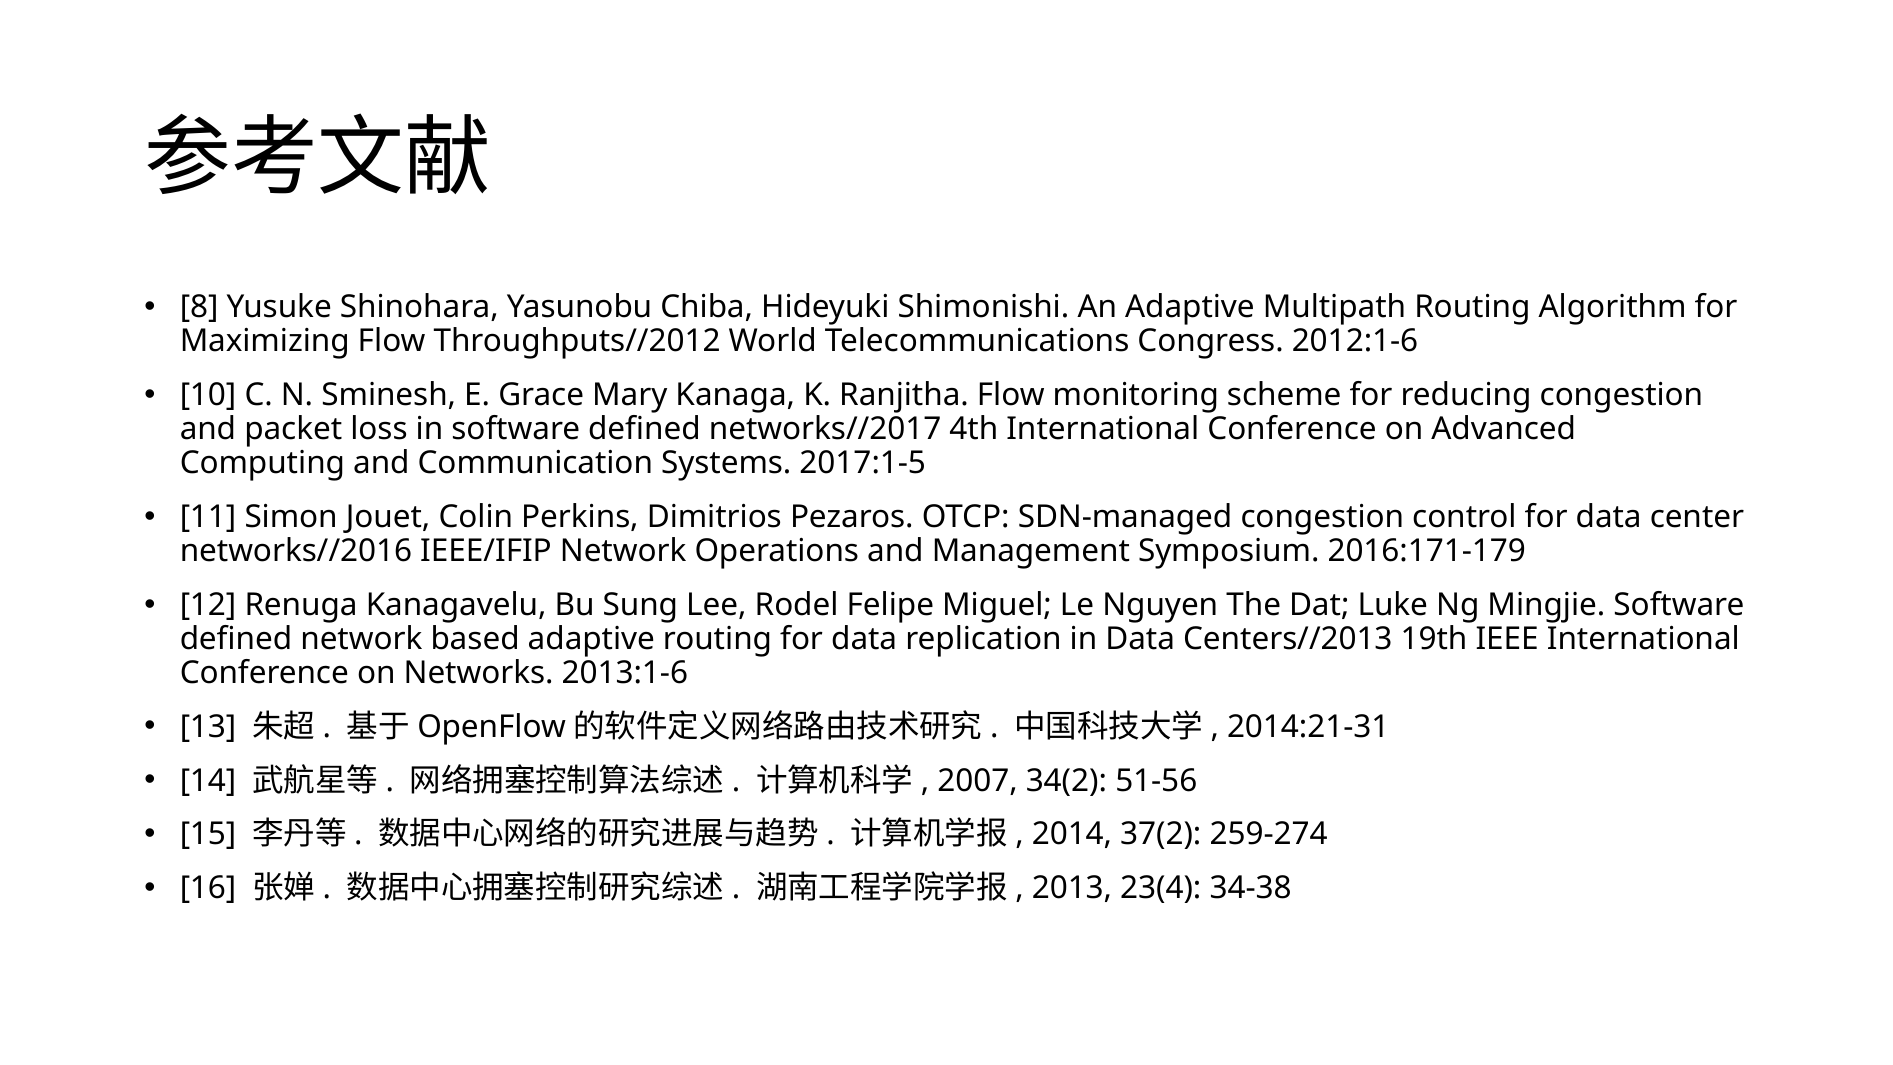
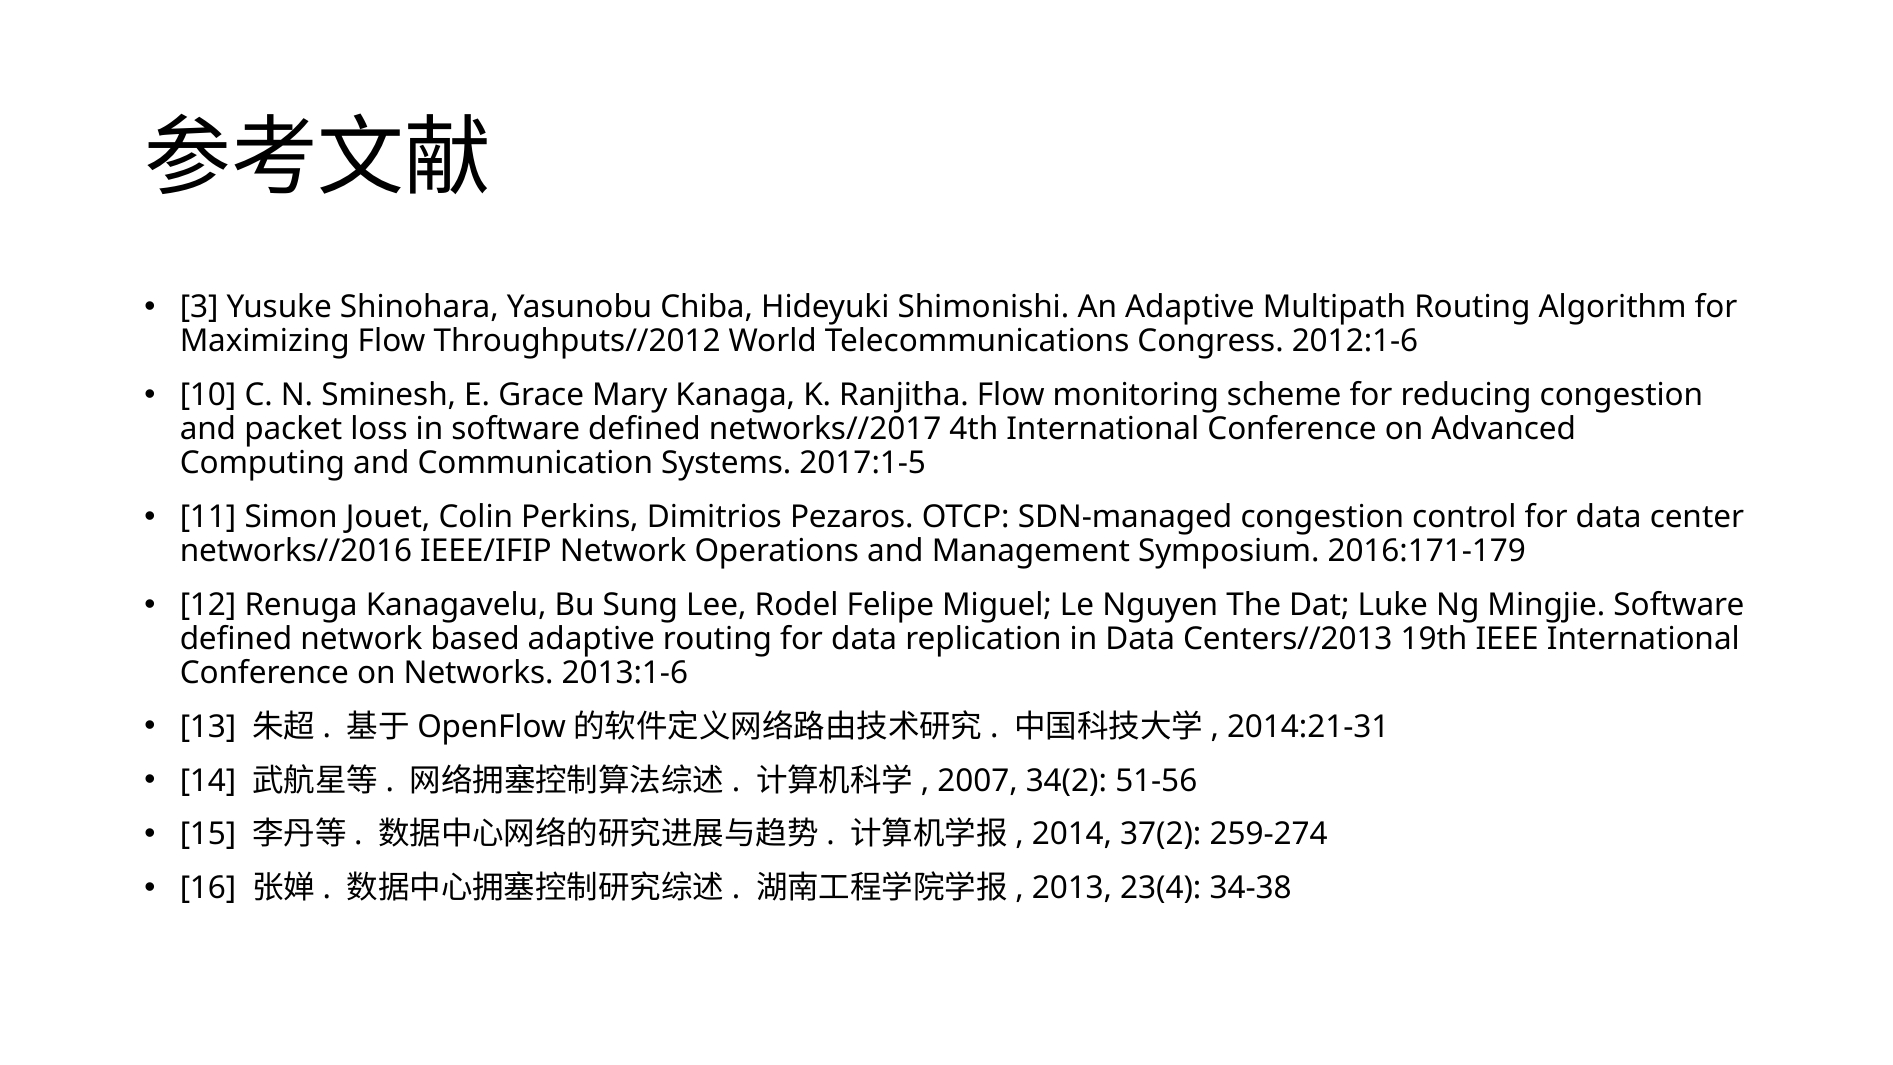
8: 8 -> 3 (199, 307)
